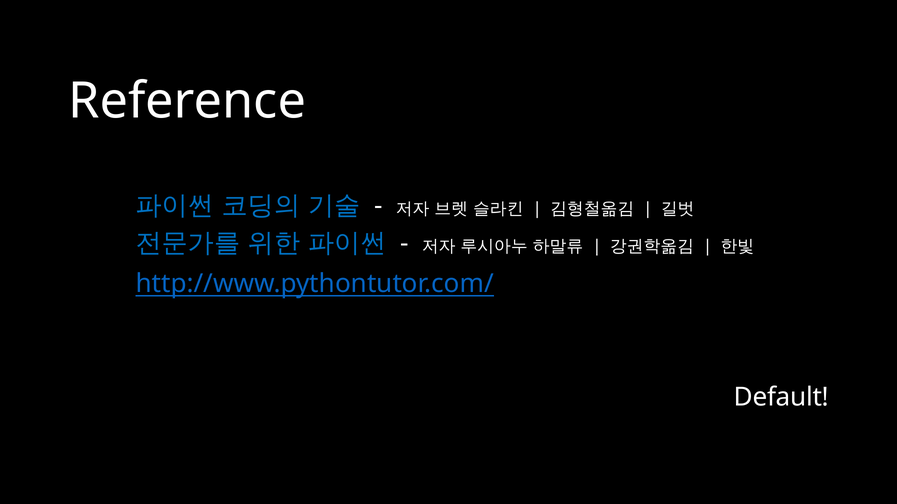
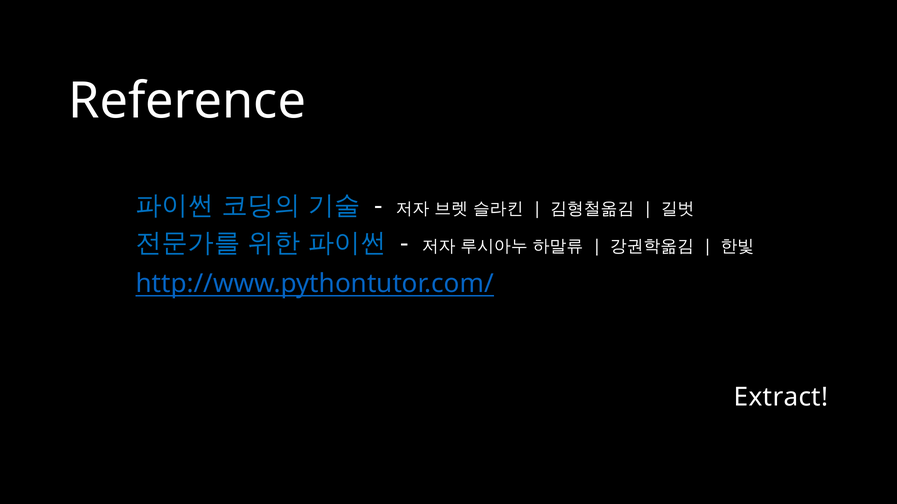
Default: Default -> Extract (781, 398)
